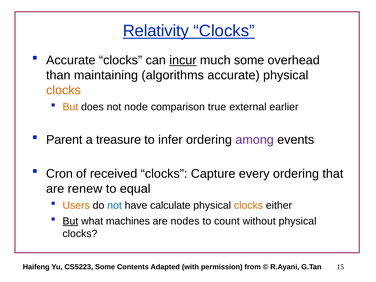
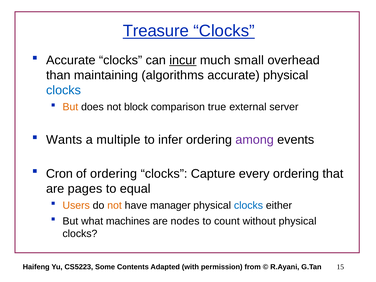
Relativity: Relativity -> Treasure (156, 31)
much some: some -> small (249, 60)
clocks colour: orange -> blue (64, 90)
node: node -> block (136, 107)
earlier: earlier -> server (284, 107)
Parent: Parent -> Wants (64, 140)
treasure: treasure -> multiple (118, 140)
of received: received -> ordering (114, 174)
renew: renew -> pages (85, 189)
not colour: blue -> orange (115, 205)
calculate: calculate -> manager (170, 205)
clocks colour: orange -> blue (248, 205)
But underline: present -> none (70, 221)
